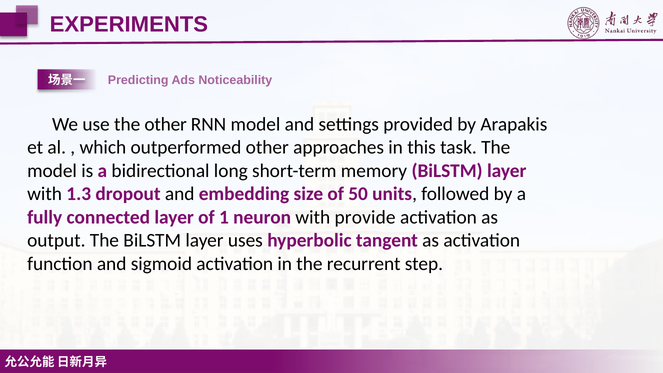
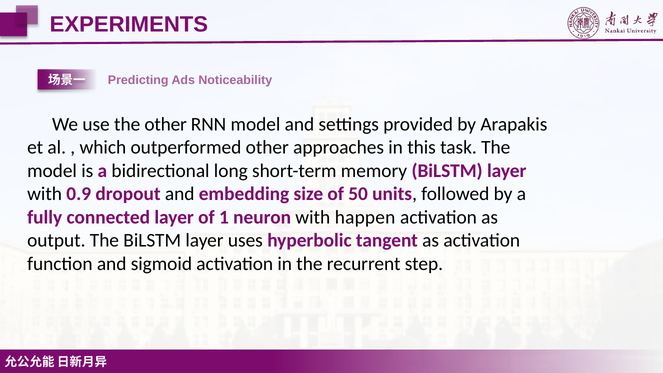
1.3: 1.3 -> 0.9 (79, 194)
provide: provide -> happen (365, 217)
